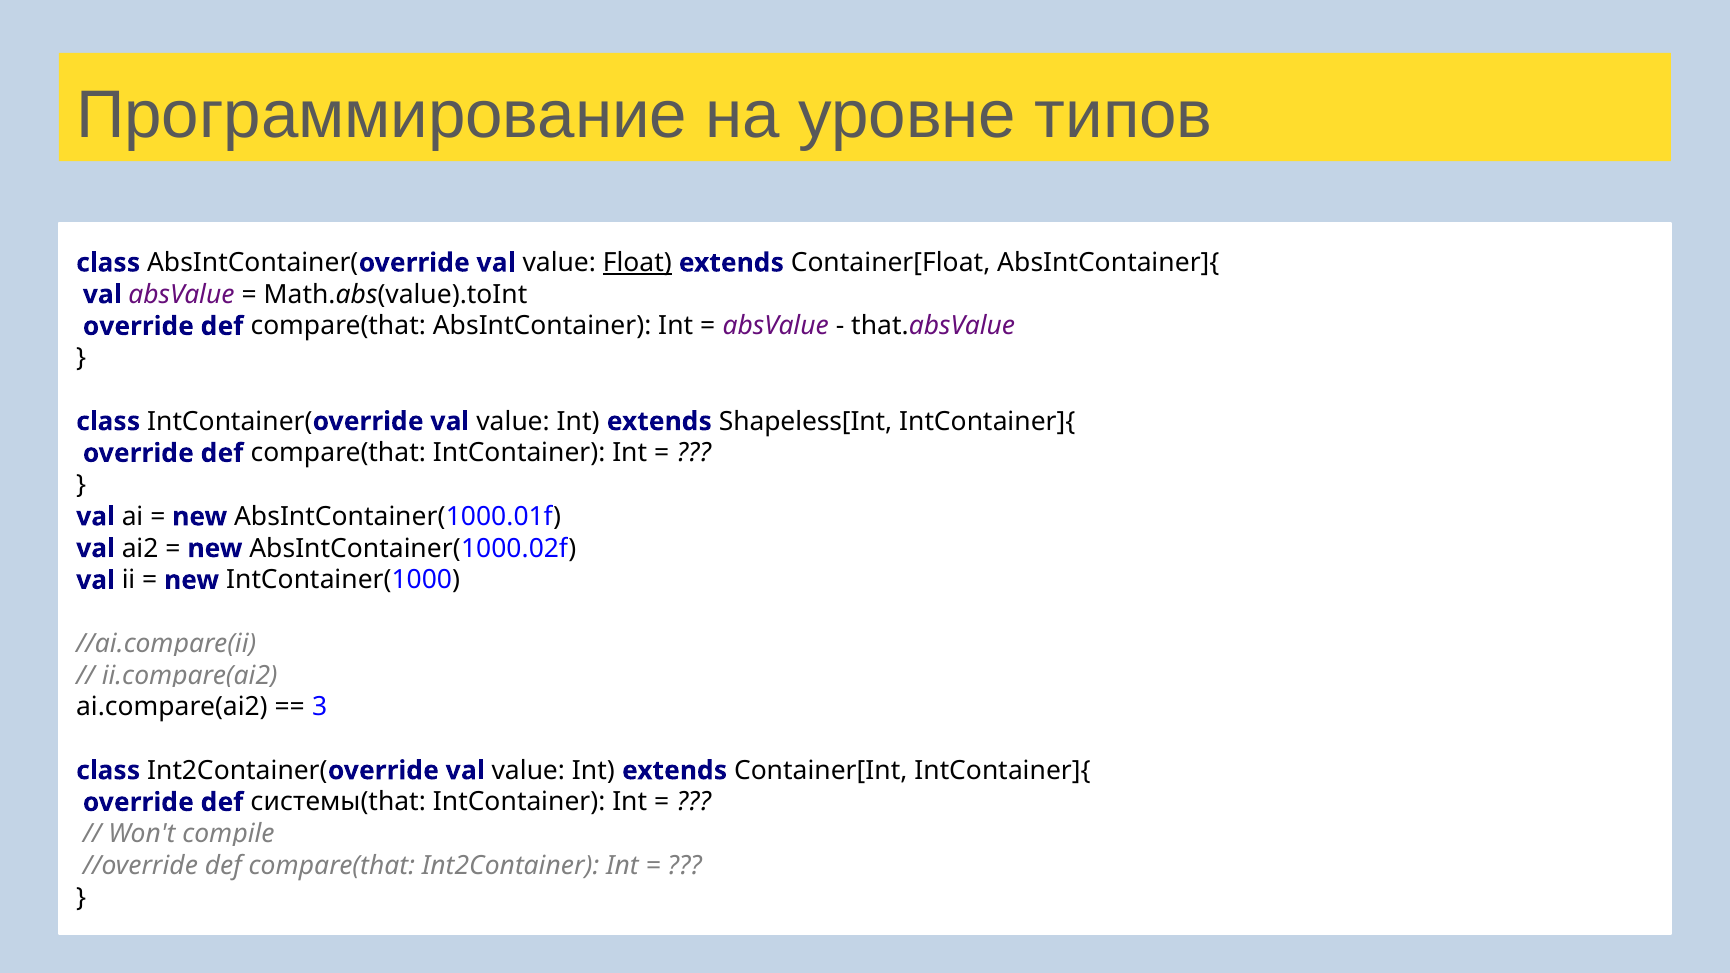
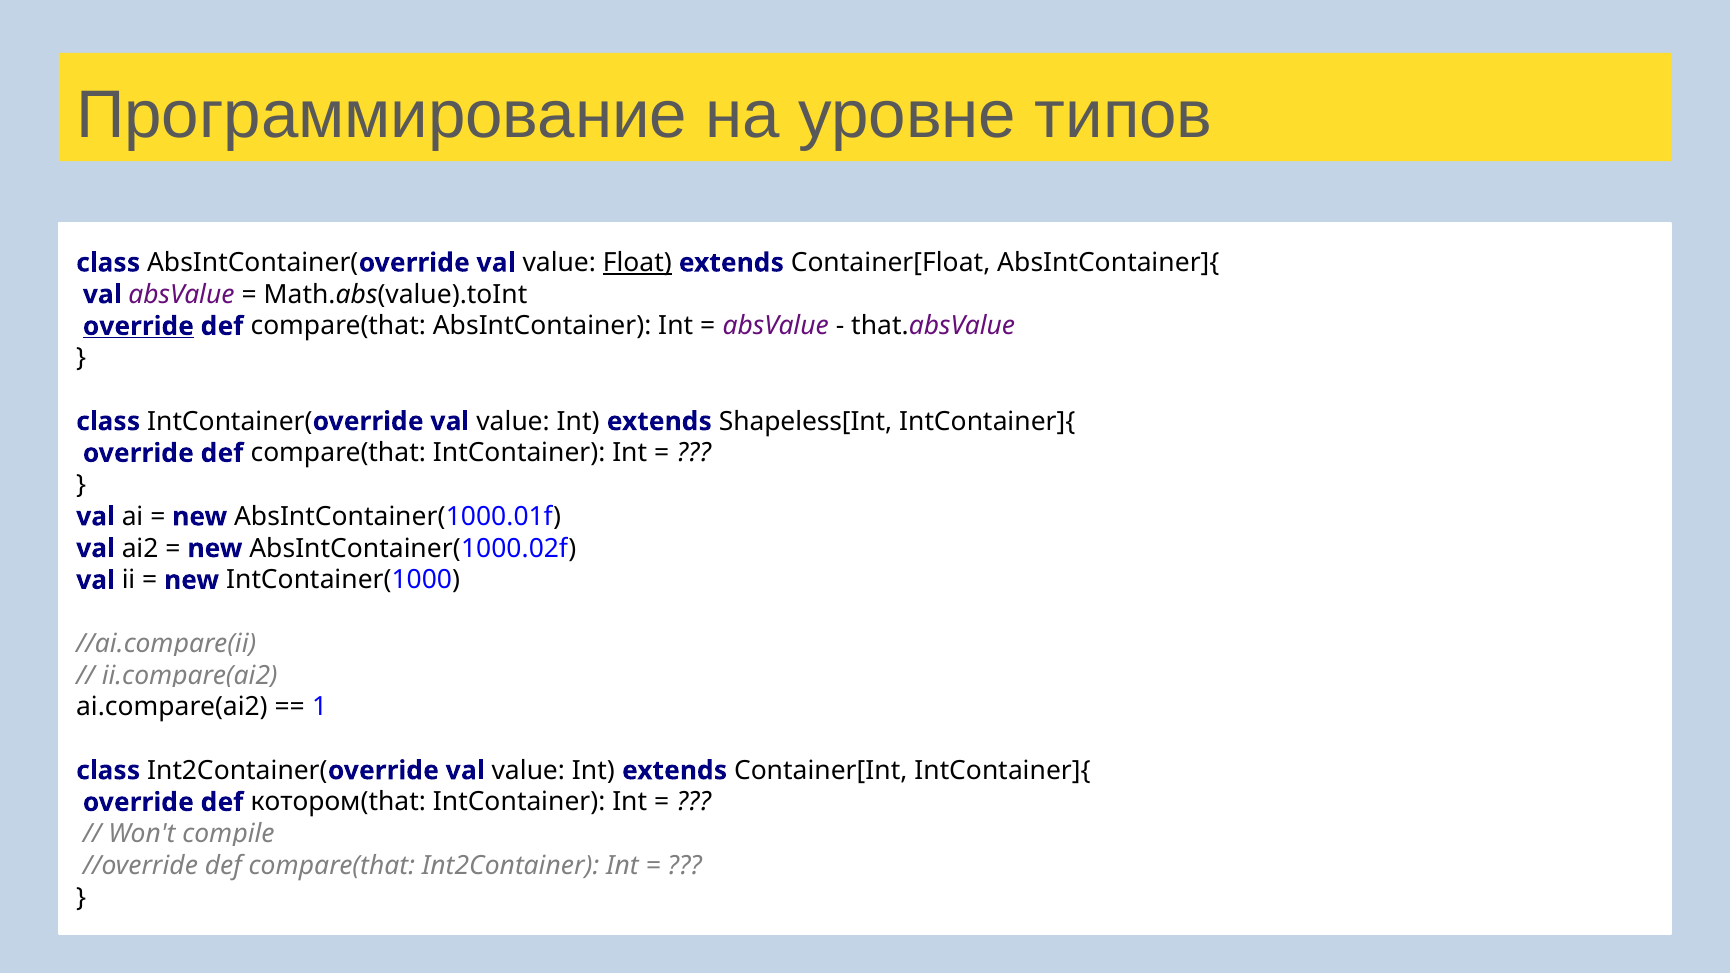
override underline: none -> present (138, 326)
3: 3 -> 1 (320, 707)
системы(that: системы(that -> котором(that (338, 802)
